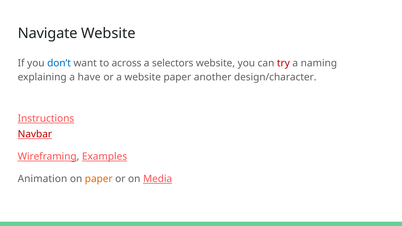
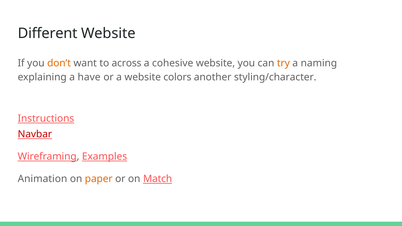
Navigate: Navigate -> Different (48, 33)
don’t colour: blue -> orange (59, 63)
selectors: selectors -> cohesive (173, 63)
try colour: red -> orange (283, 63)
website paper: paper -> colors (177, 77)
design/character: design/character -> styling/character (275, 77)
Media: Media -> Match (158, 179)
